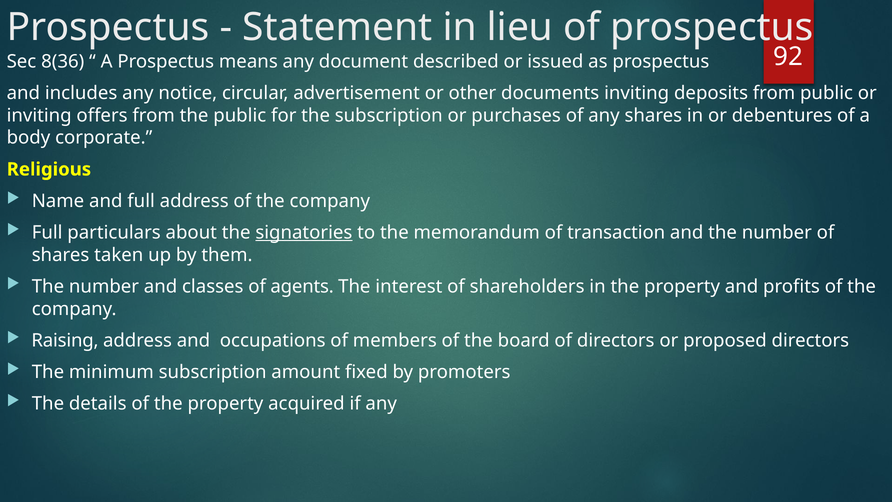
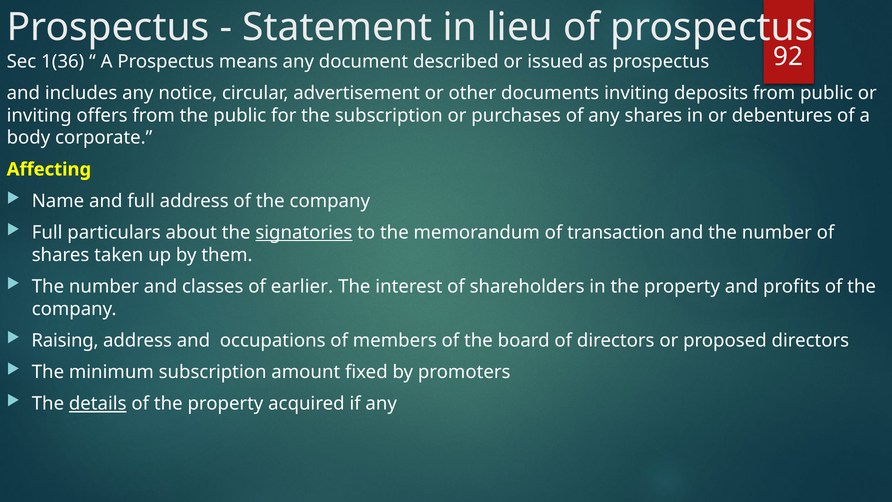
8(36: 8(36 -> 1(36 (63, 61)
Religious: Religious -> Affecting (49, 169)
agents: agents -> earlier (302, 286)
details underline: none -> present (98, 404)
